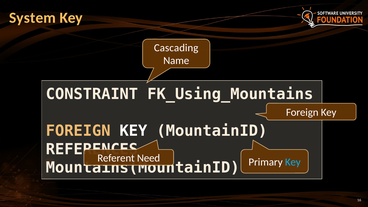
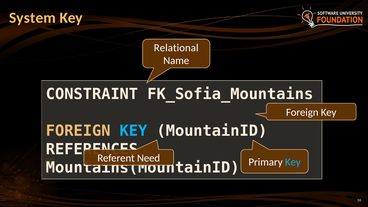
Cascading: Cascading -> Relational (176, 48)
FK_Using_Mountains: FK_Using_Mountains -> FK_Sofia_Mountains (230, 94)
KEY colour: white -> light blue (134, 131)
